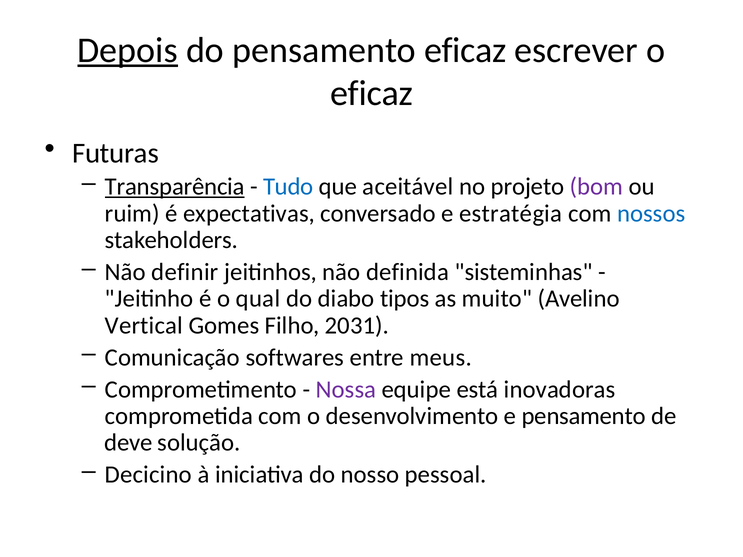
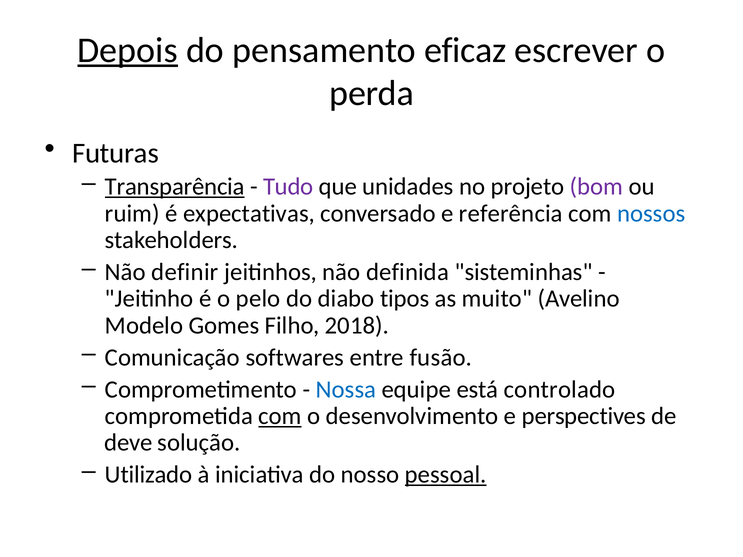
eficaz: eficaz -> perda (372, 94)
Tudo colour: blue -> purple (288, 187)
aceitável: aceitável -> unidades (408, 187)
estratégia: estratégia -> referência (511, 213)
qual: qual -> pelo (258, 299)
Vertical: Vertical -> Modelo (144, 326)
2031: 2031 -> 2018 (357, 326)
meus: meus -> fusão (441, 358)
Nossa colour: purple -> blue (346, 390)
inovadoras: inovadoras -> controlado (560, 390)
com underline: none -> present (280, 416)
e pensamento: pensamento -> perspectives (584, 416)
Decicino: Decicino -> Utilizado (149, 475)
pessoal underline: none -> present (446, 475)
